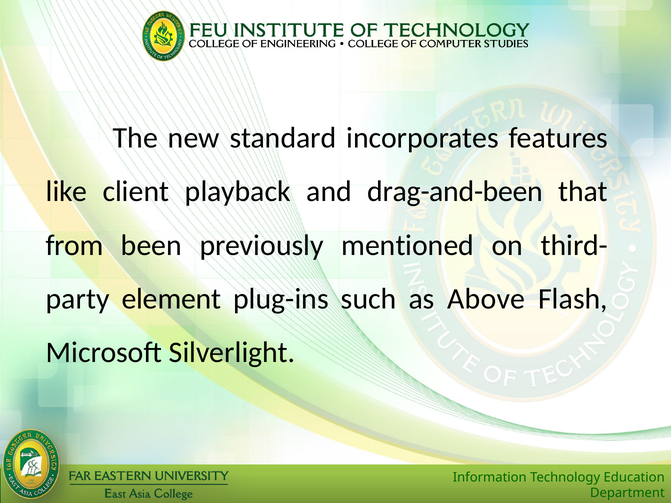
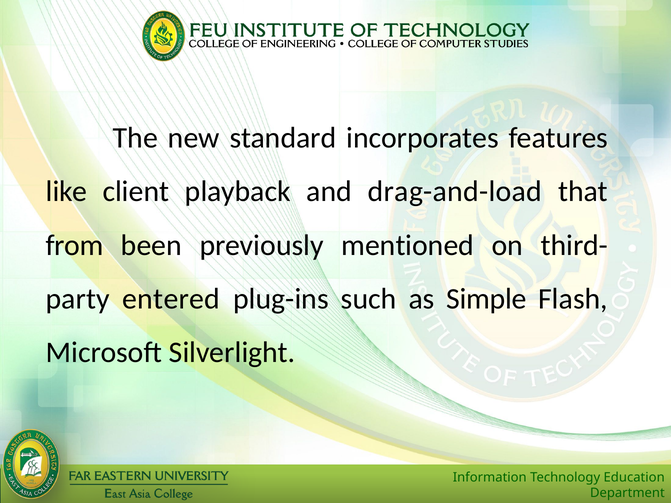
drag-and-been: drag-and-been -> drag-and-load (455, 192)
element: element -> entered (171, 299)
Above: Above -> Simple (487, 299)
